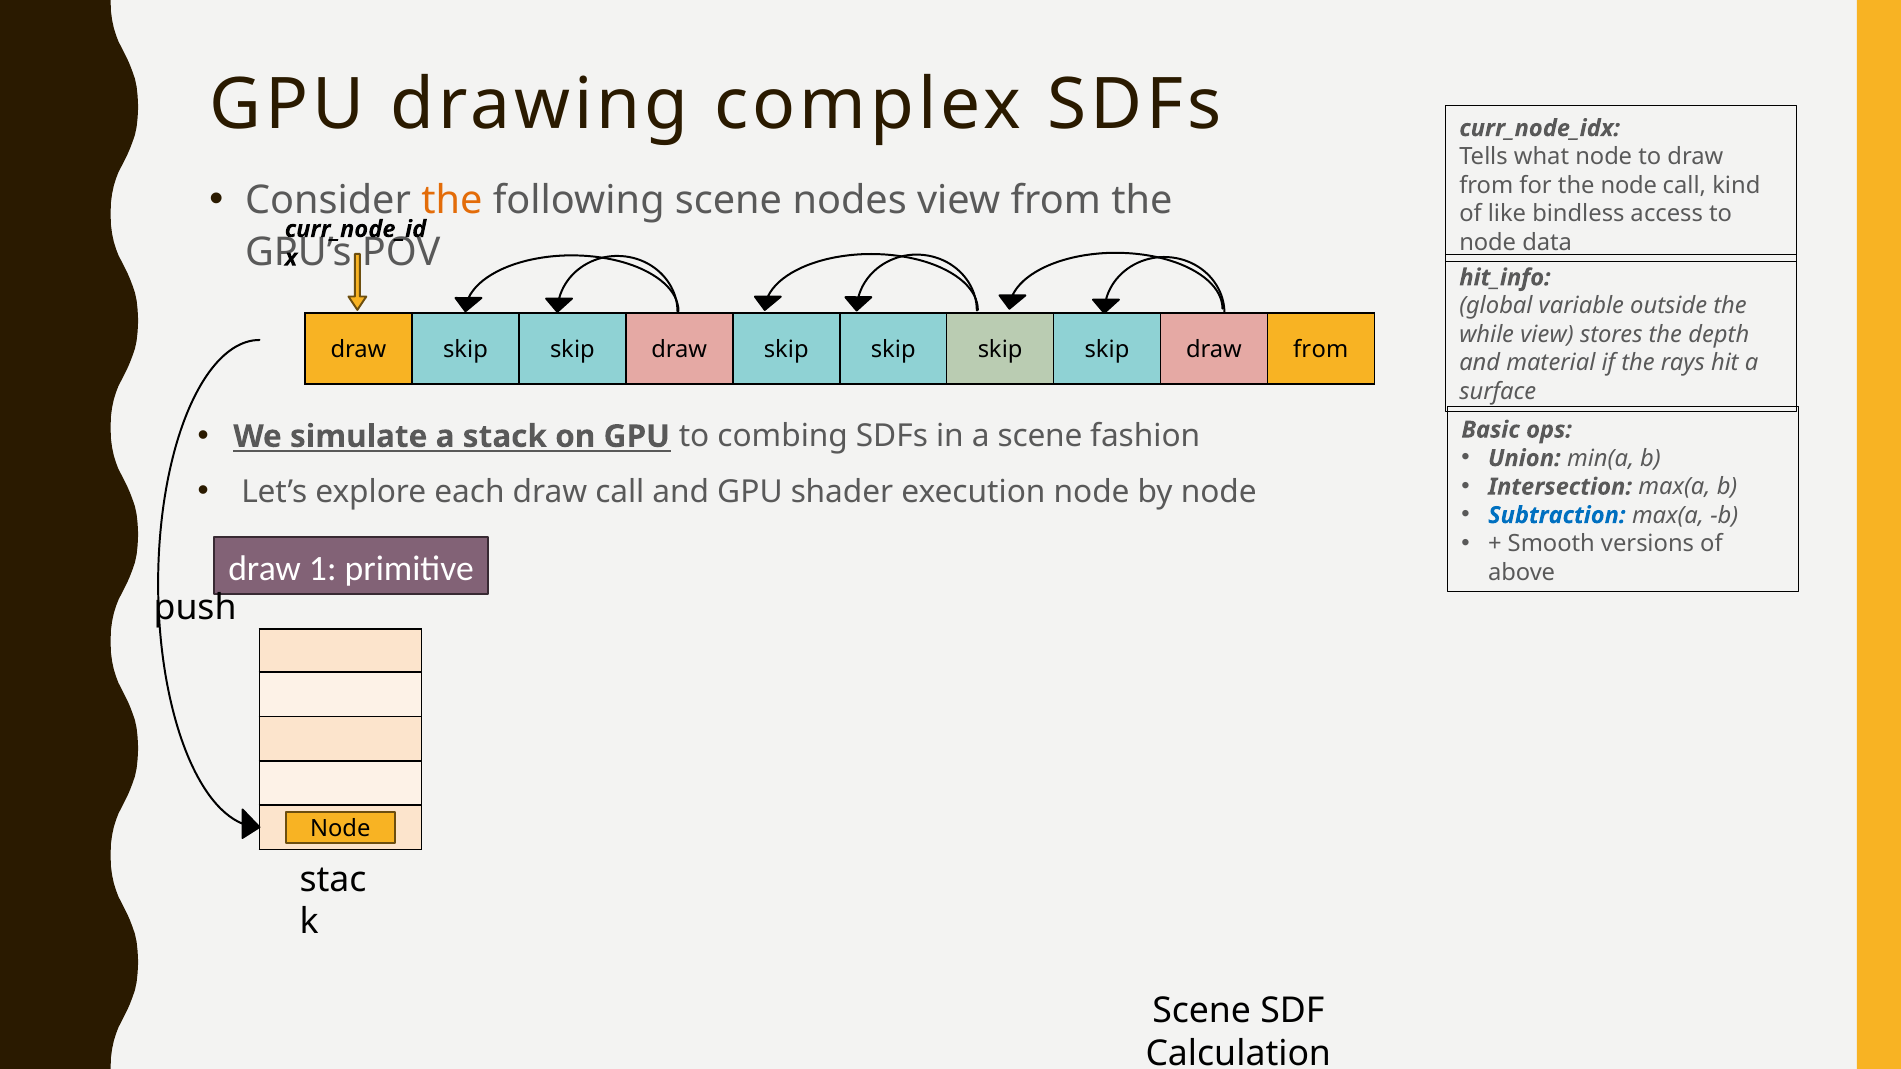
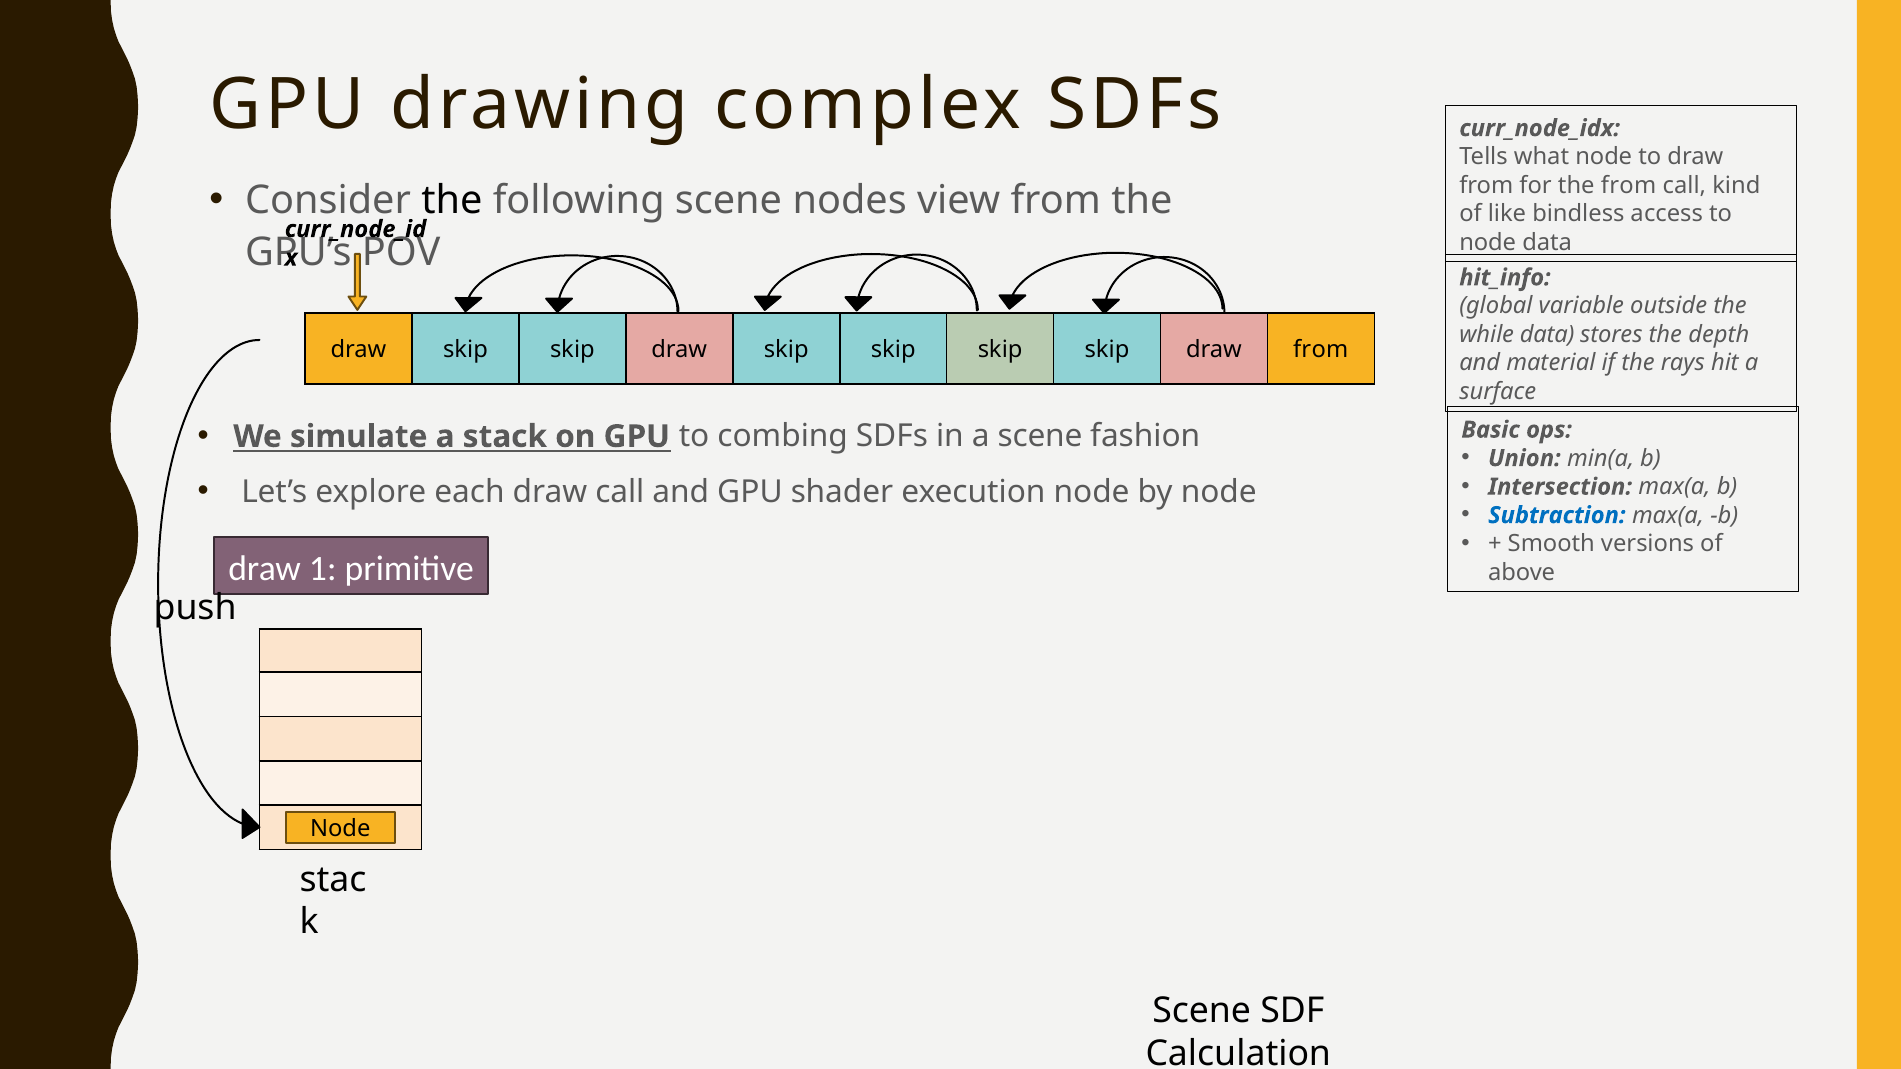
the node: node -> from (1629, 185)
the colour: orange -> black (452, 200)
while view: view -> data (1547, 335)
